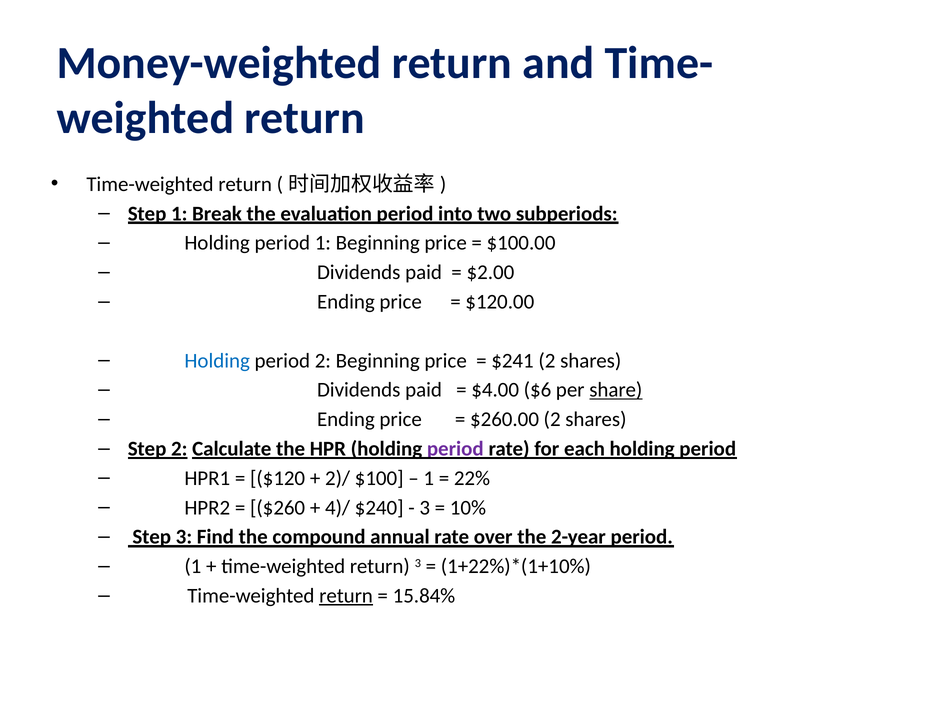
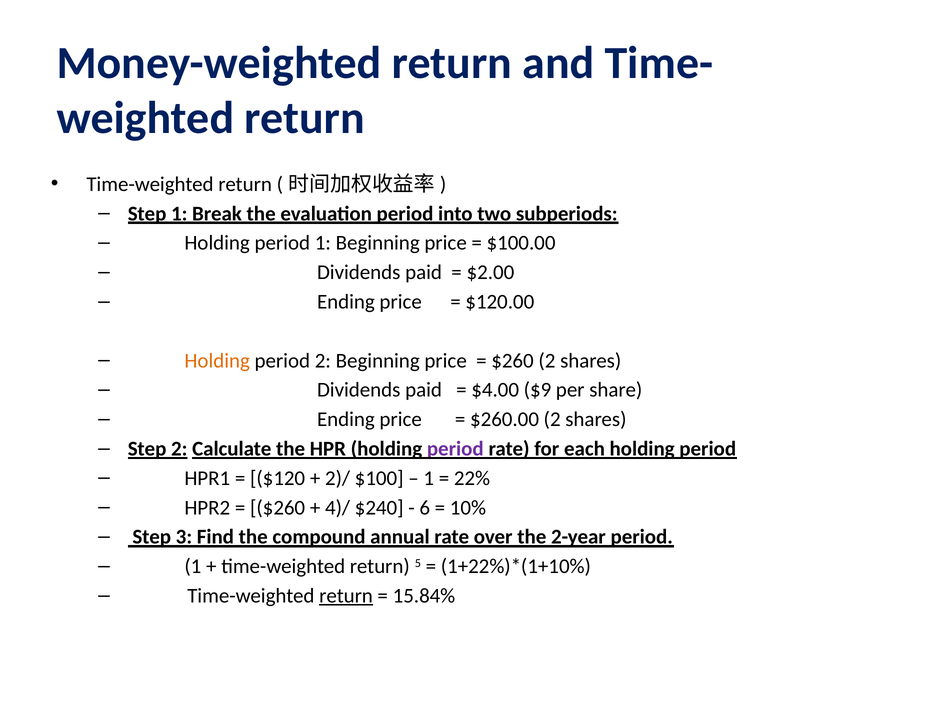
Holding colour: blue -> orange (217, 361)
$241: $241 -> $260 (513, 361)
$6: $6 -> $9 (537, 390)
share underline: present -> none (616, 390)
3: 3 -> 6 (425, 507)
return 3: 3 -> 5 (418, 563)
